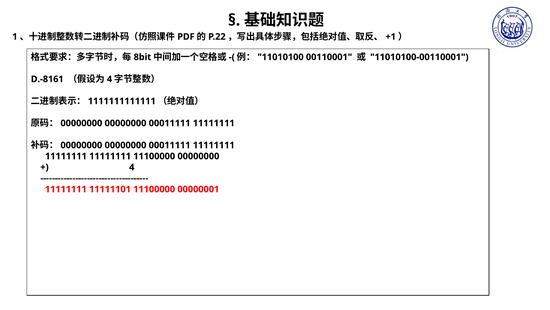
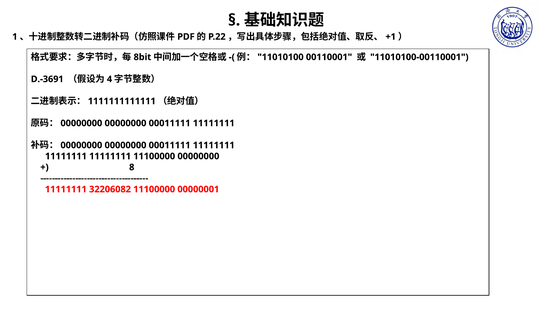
D.-8161: D.-8161 -> D.-3691 (47, 79)
4: 4 -> 8 (132, 167)
11111101: 11111101 -> 32206082 (110, 189)
